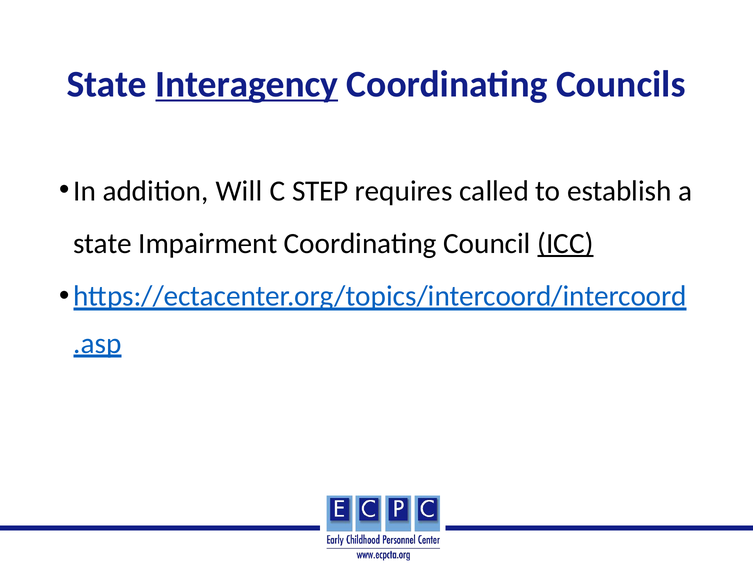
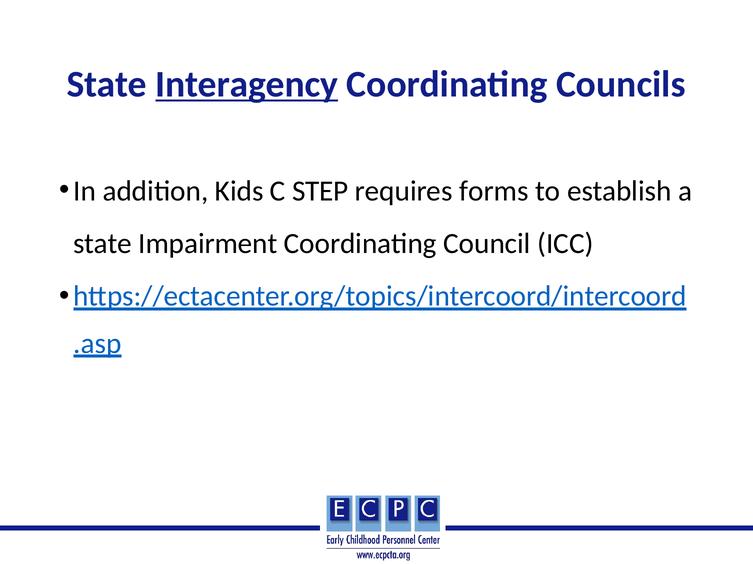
Will: Will -> Kids (239, 191)
called: called -> forms (494, 191)
ICC underline: present -> none (565, 244)
